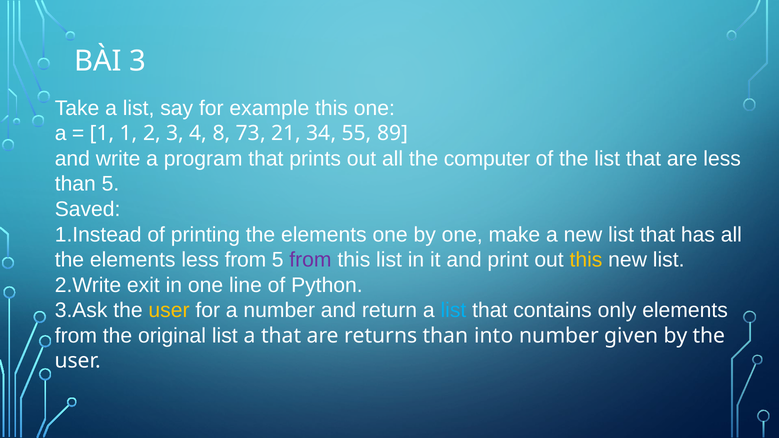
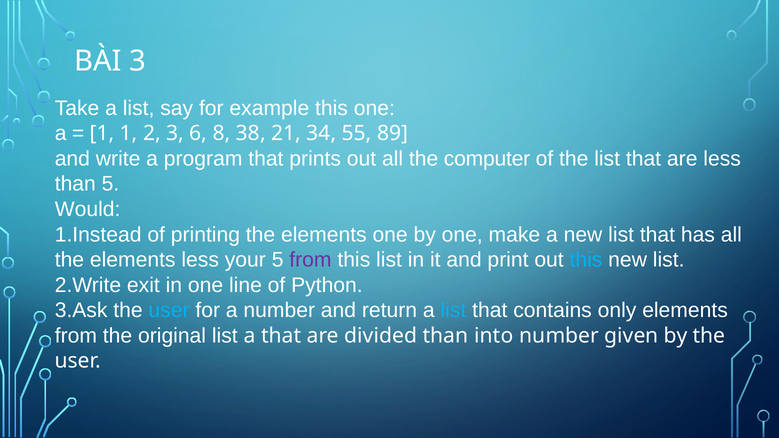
4: 4 -> 6 (198, 133)
73: 73 -> 38 (251, 133)
Saved: Saved -> Would (88, 209)
less from: from -> your (245, 260)
this colour: yellow -> light blue (586, 260)
user colour: yellow -> light blue (169, 311)
returns: returns -> divided (381, 336)
